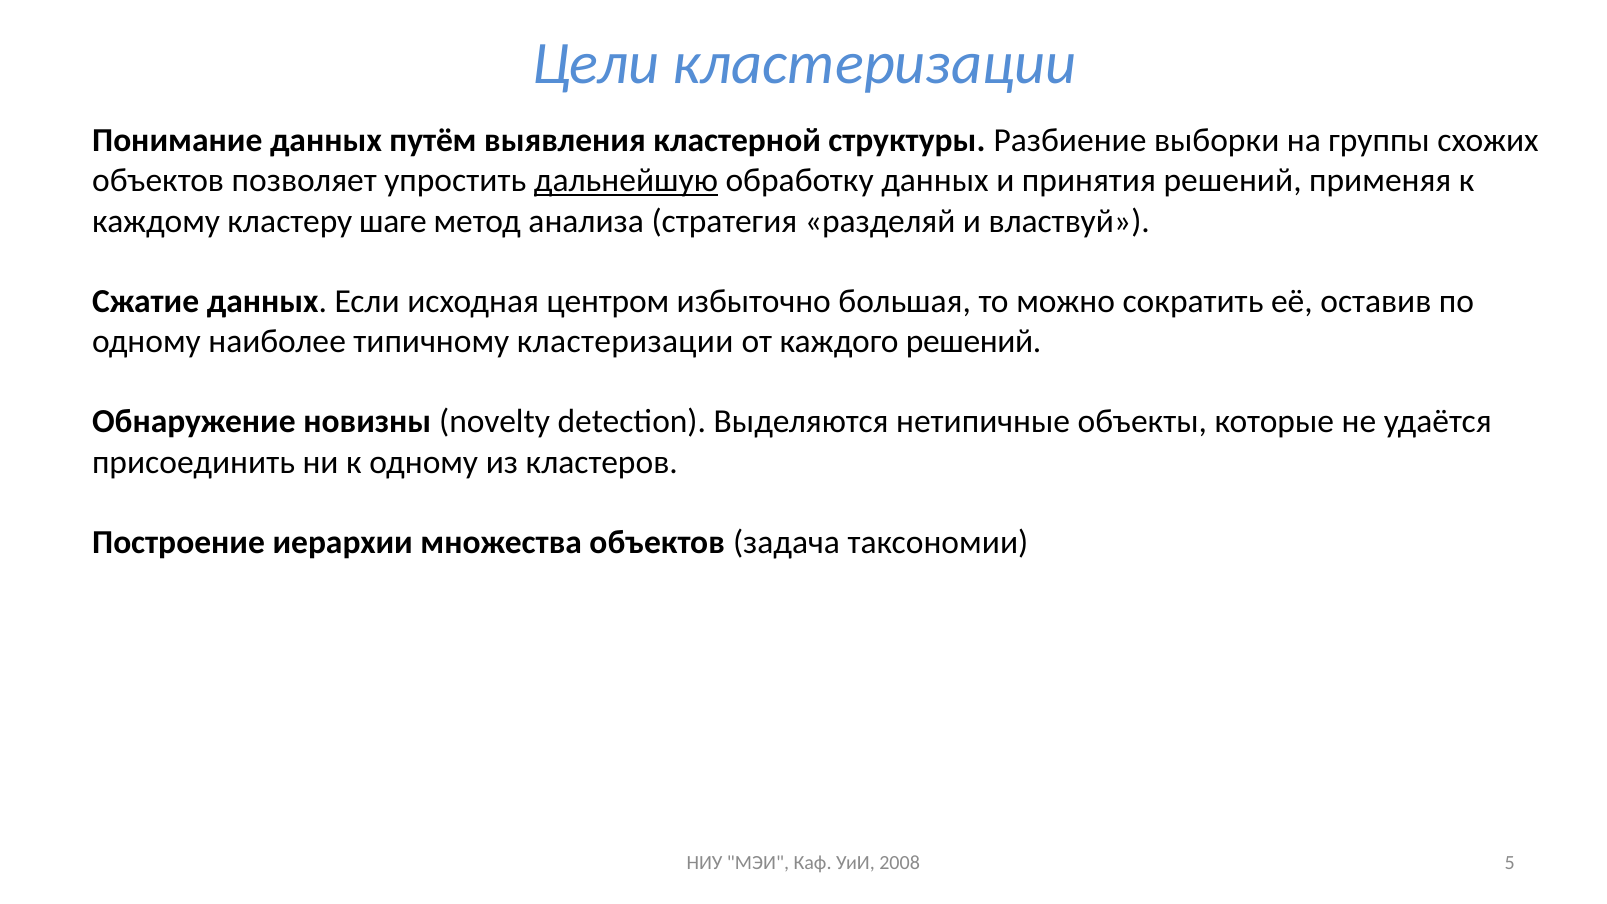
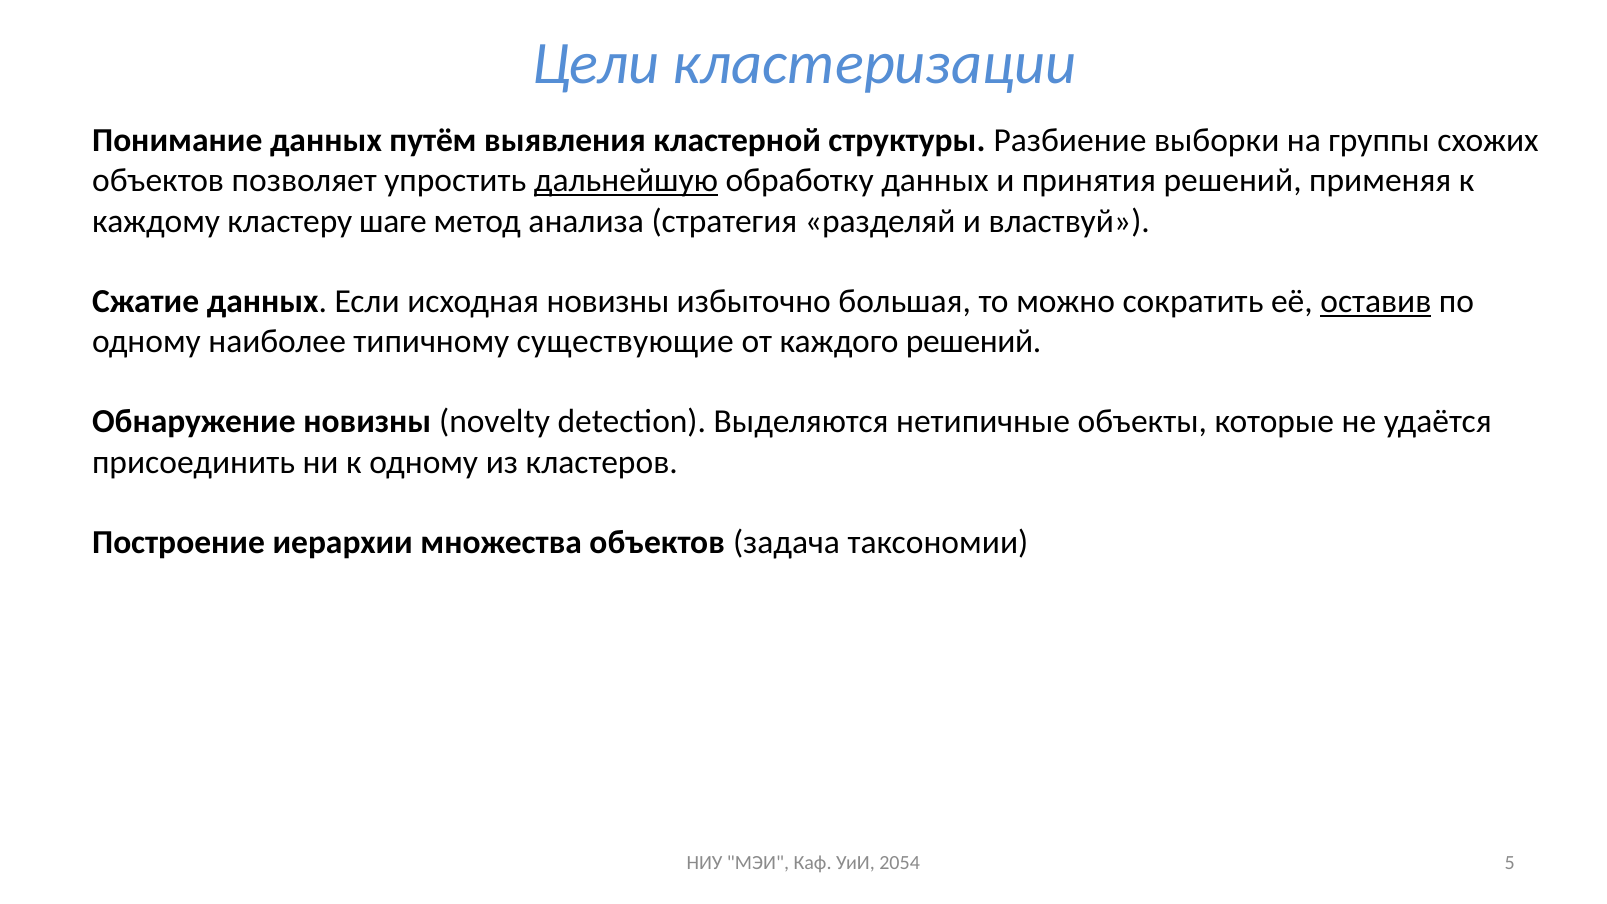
исходная центром: центром -> новизны (608, 301)
оставив underline: none -> present (1376, 301)
типичному кластеризации: кластеризации -> существующие (625, 342)
2008: 2008 -> 2054 (900, 863)
